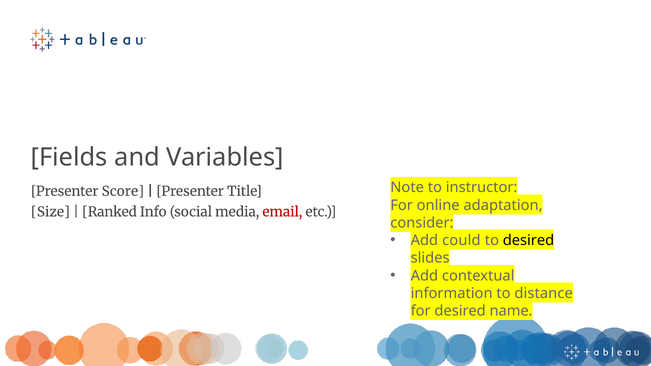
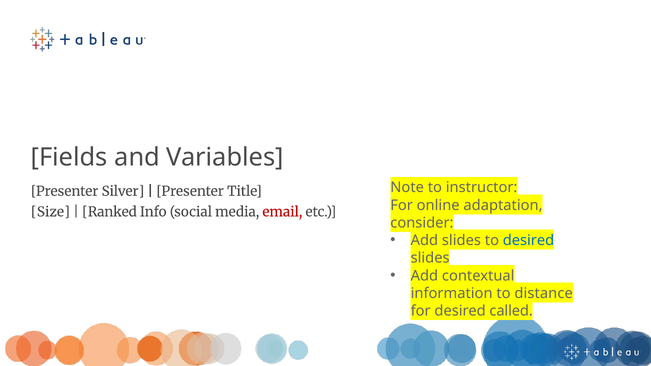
Score: Score -> Silver (123, 191)
could: could -> slides (461, 241)
desired colour: black -> blue (529, 241)
name: name -> called (511, 311)
